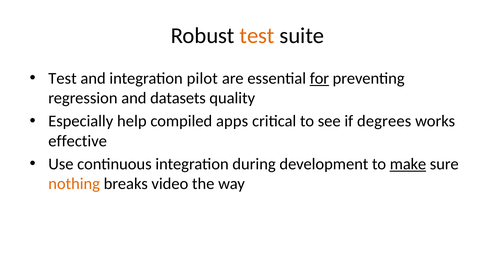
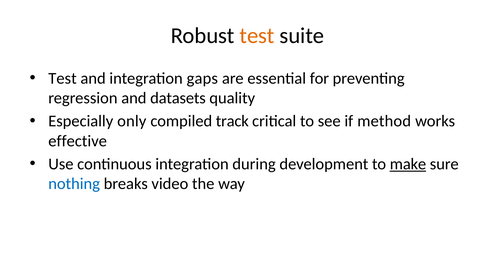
pilot: pilot -> gaps (202, 79)
for underline: present -> none (319, 79)
help: help -> only (132, 121)
apps: apps -> track (232, 121)
degrees: degrees -> method (384, 121)
nothing colour: orange -> blue (74, 184)
